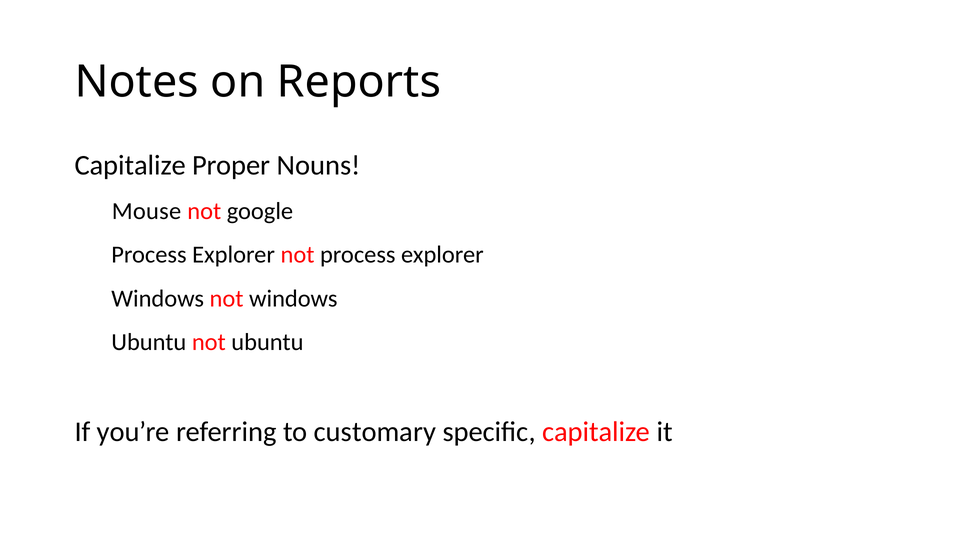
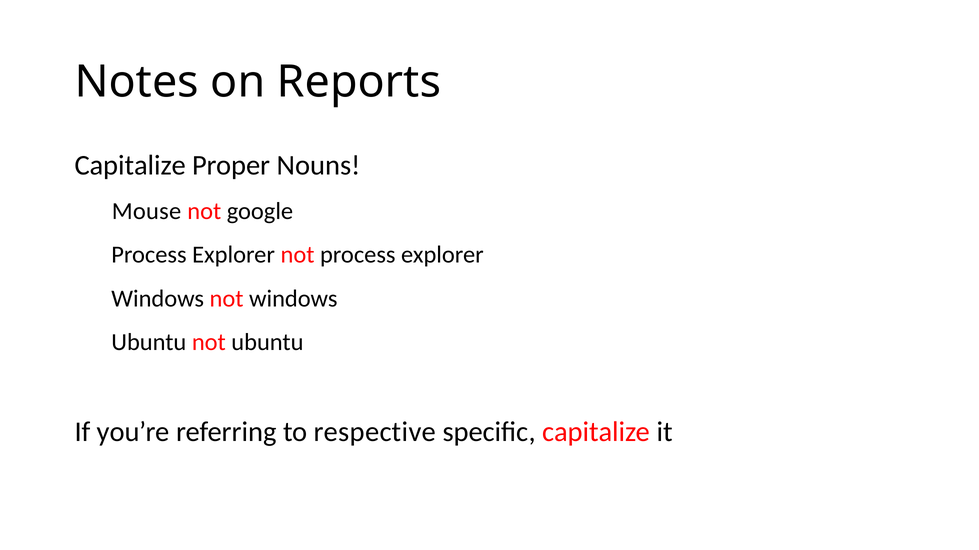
customary: customary -> respective (375, 432)
